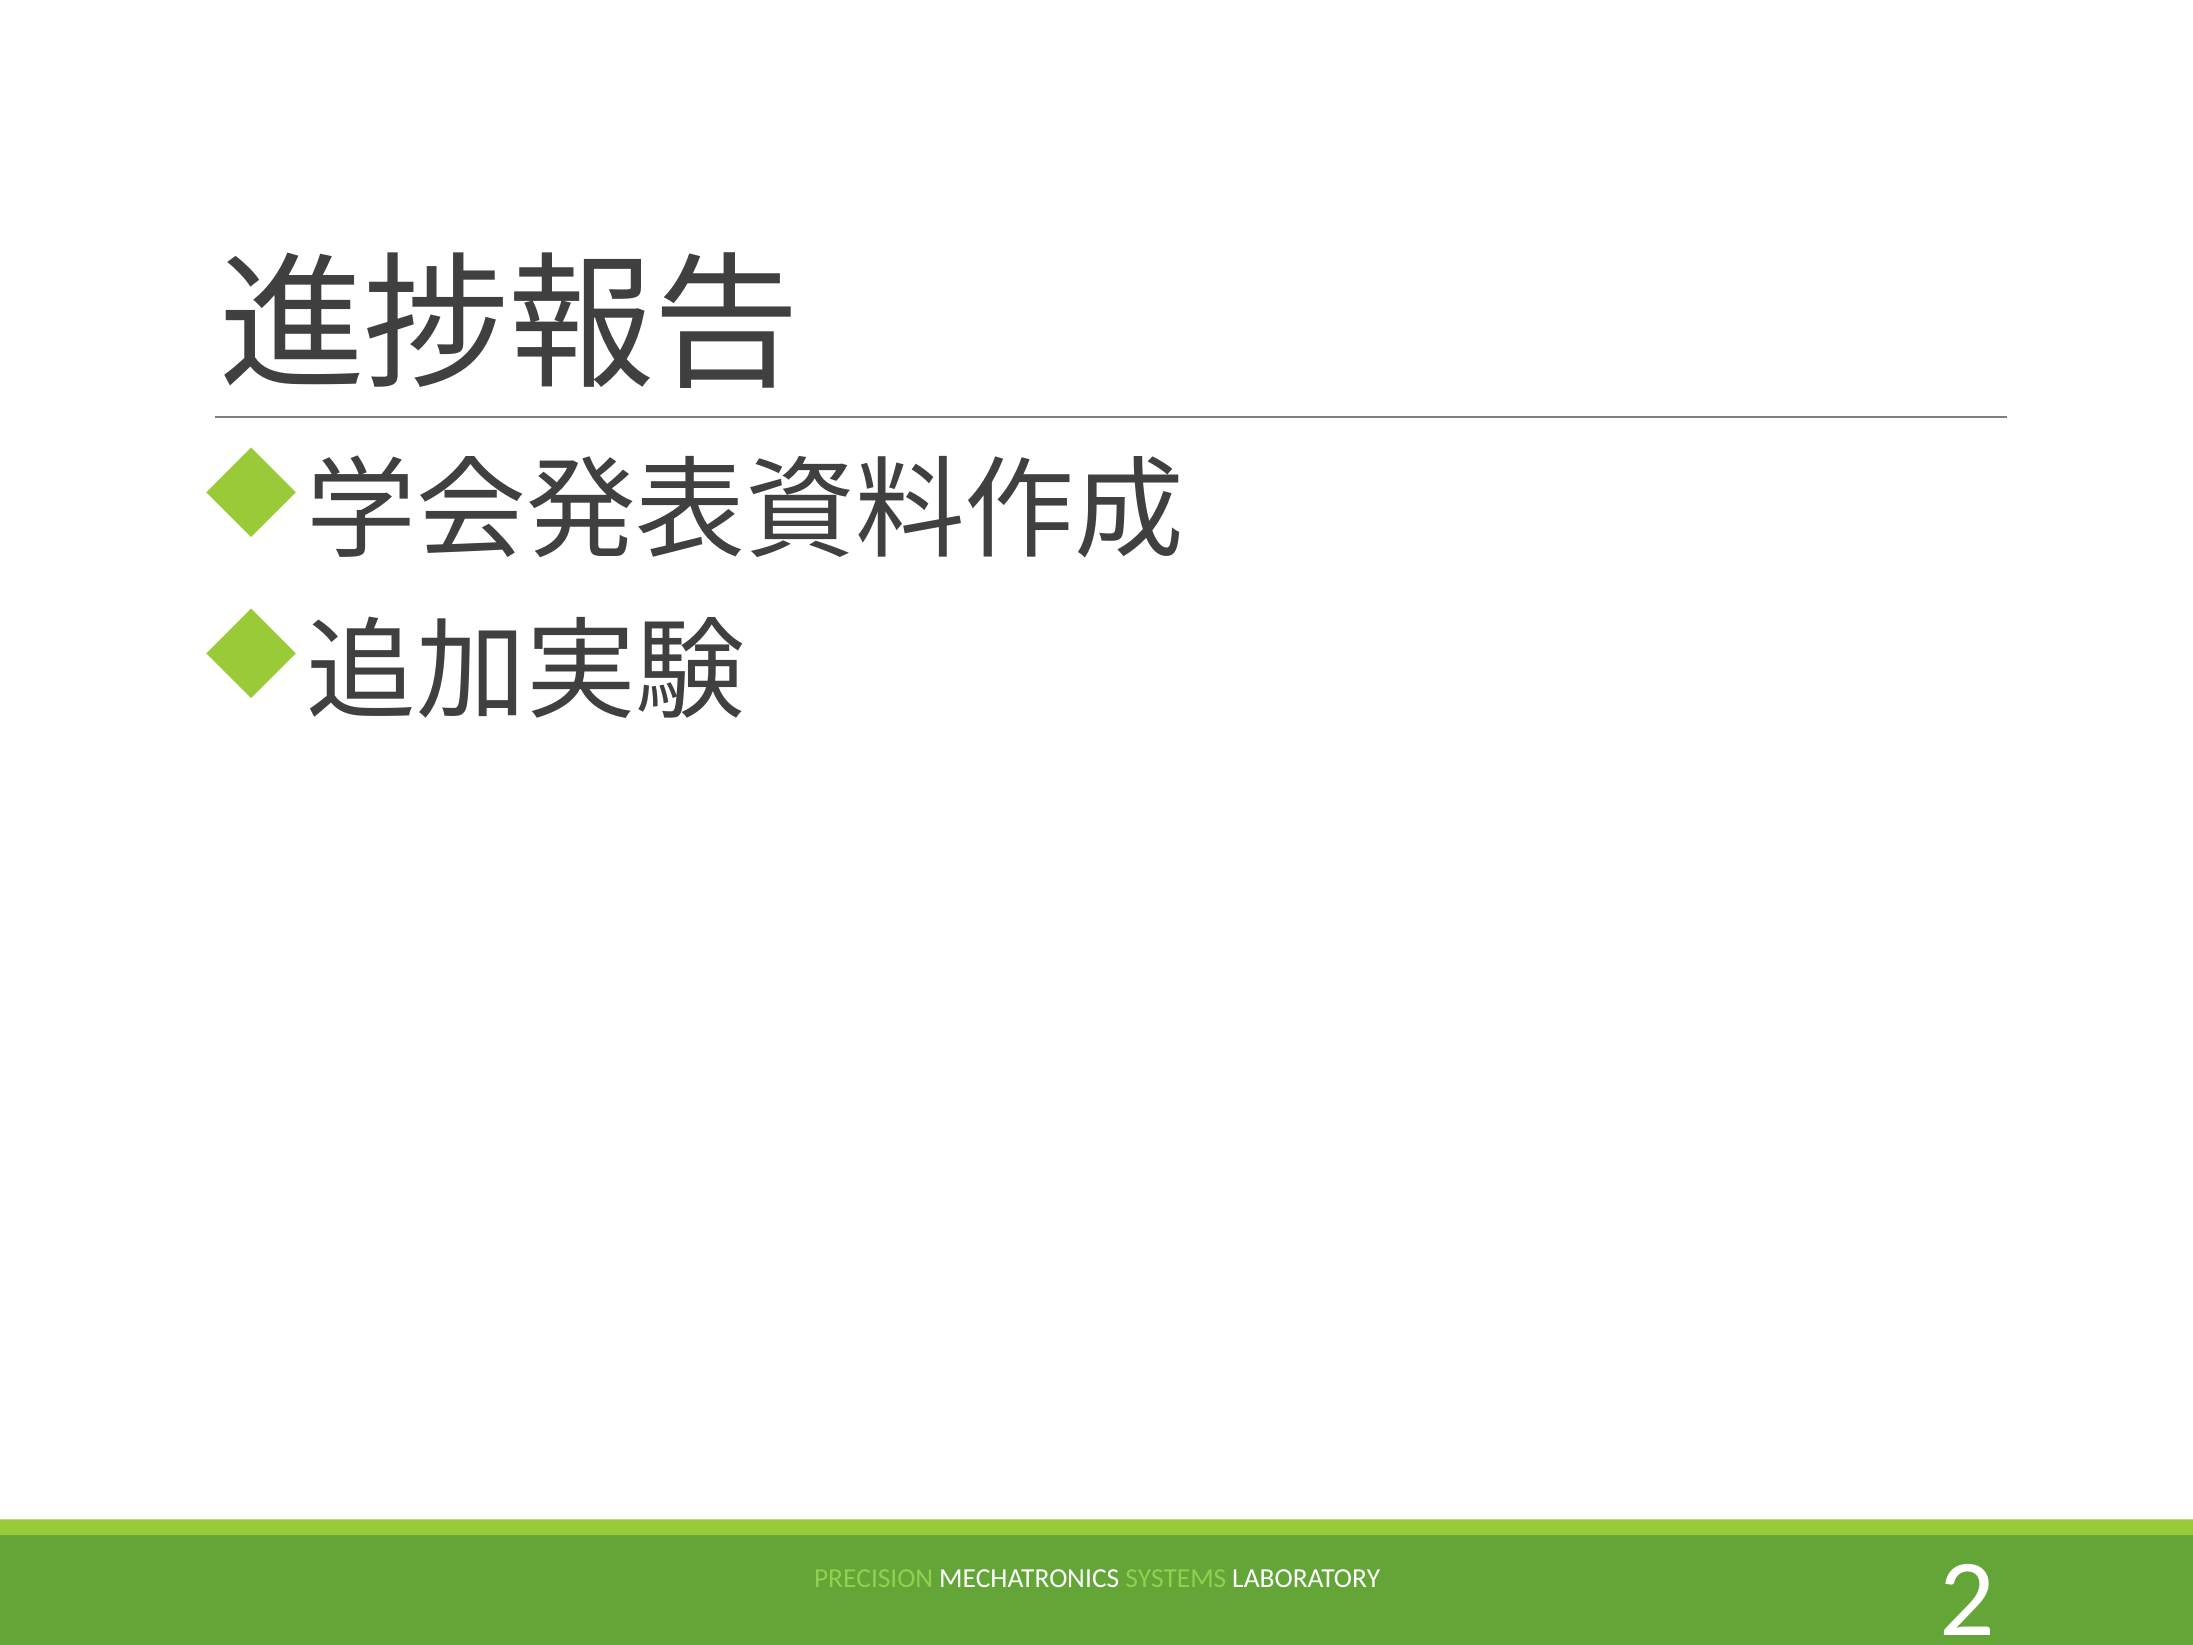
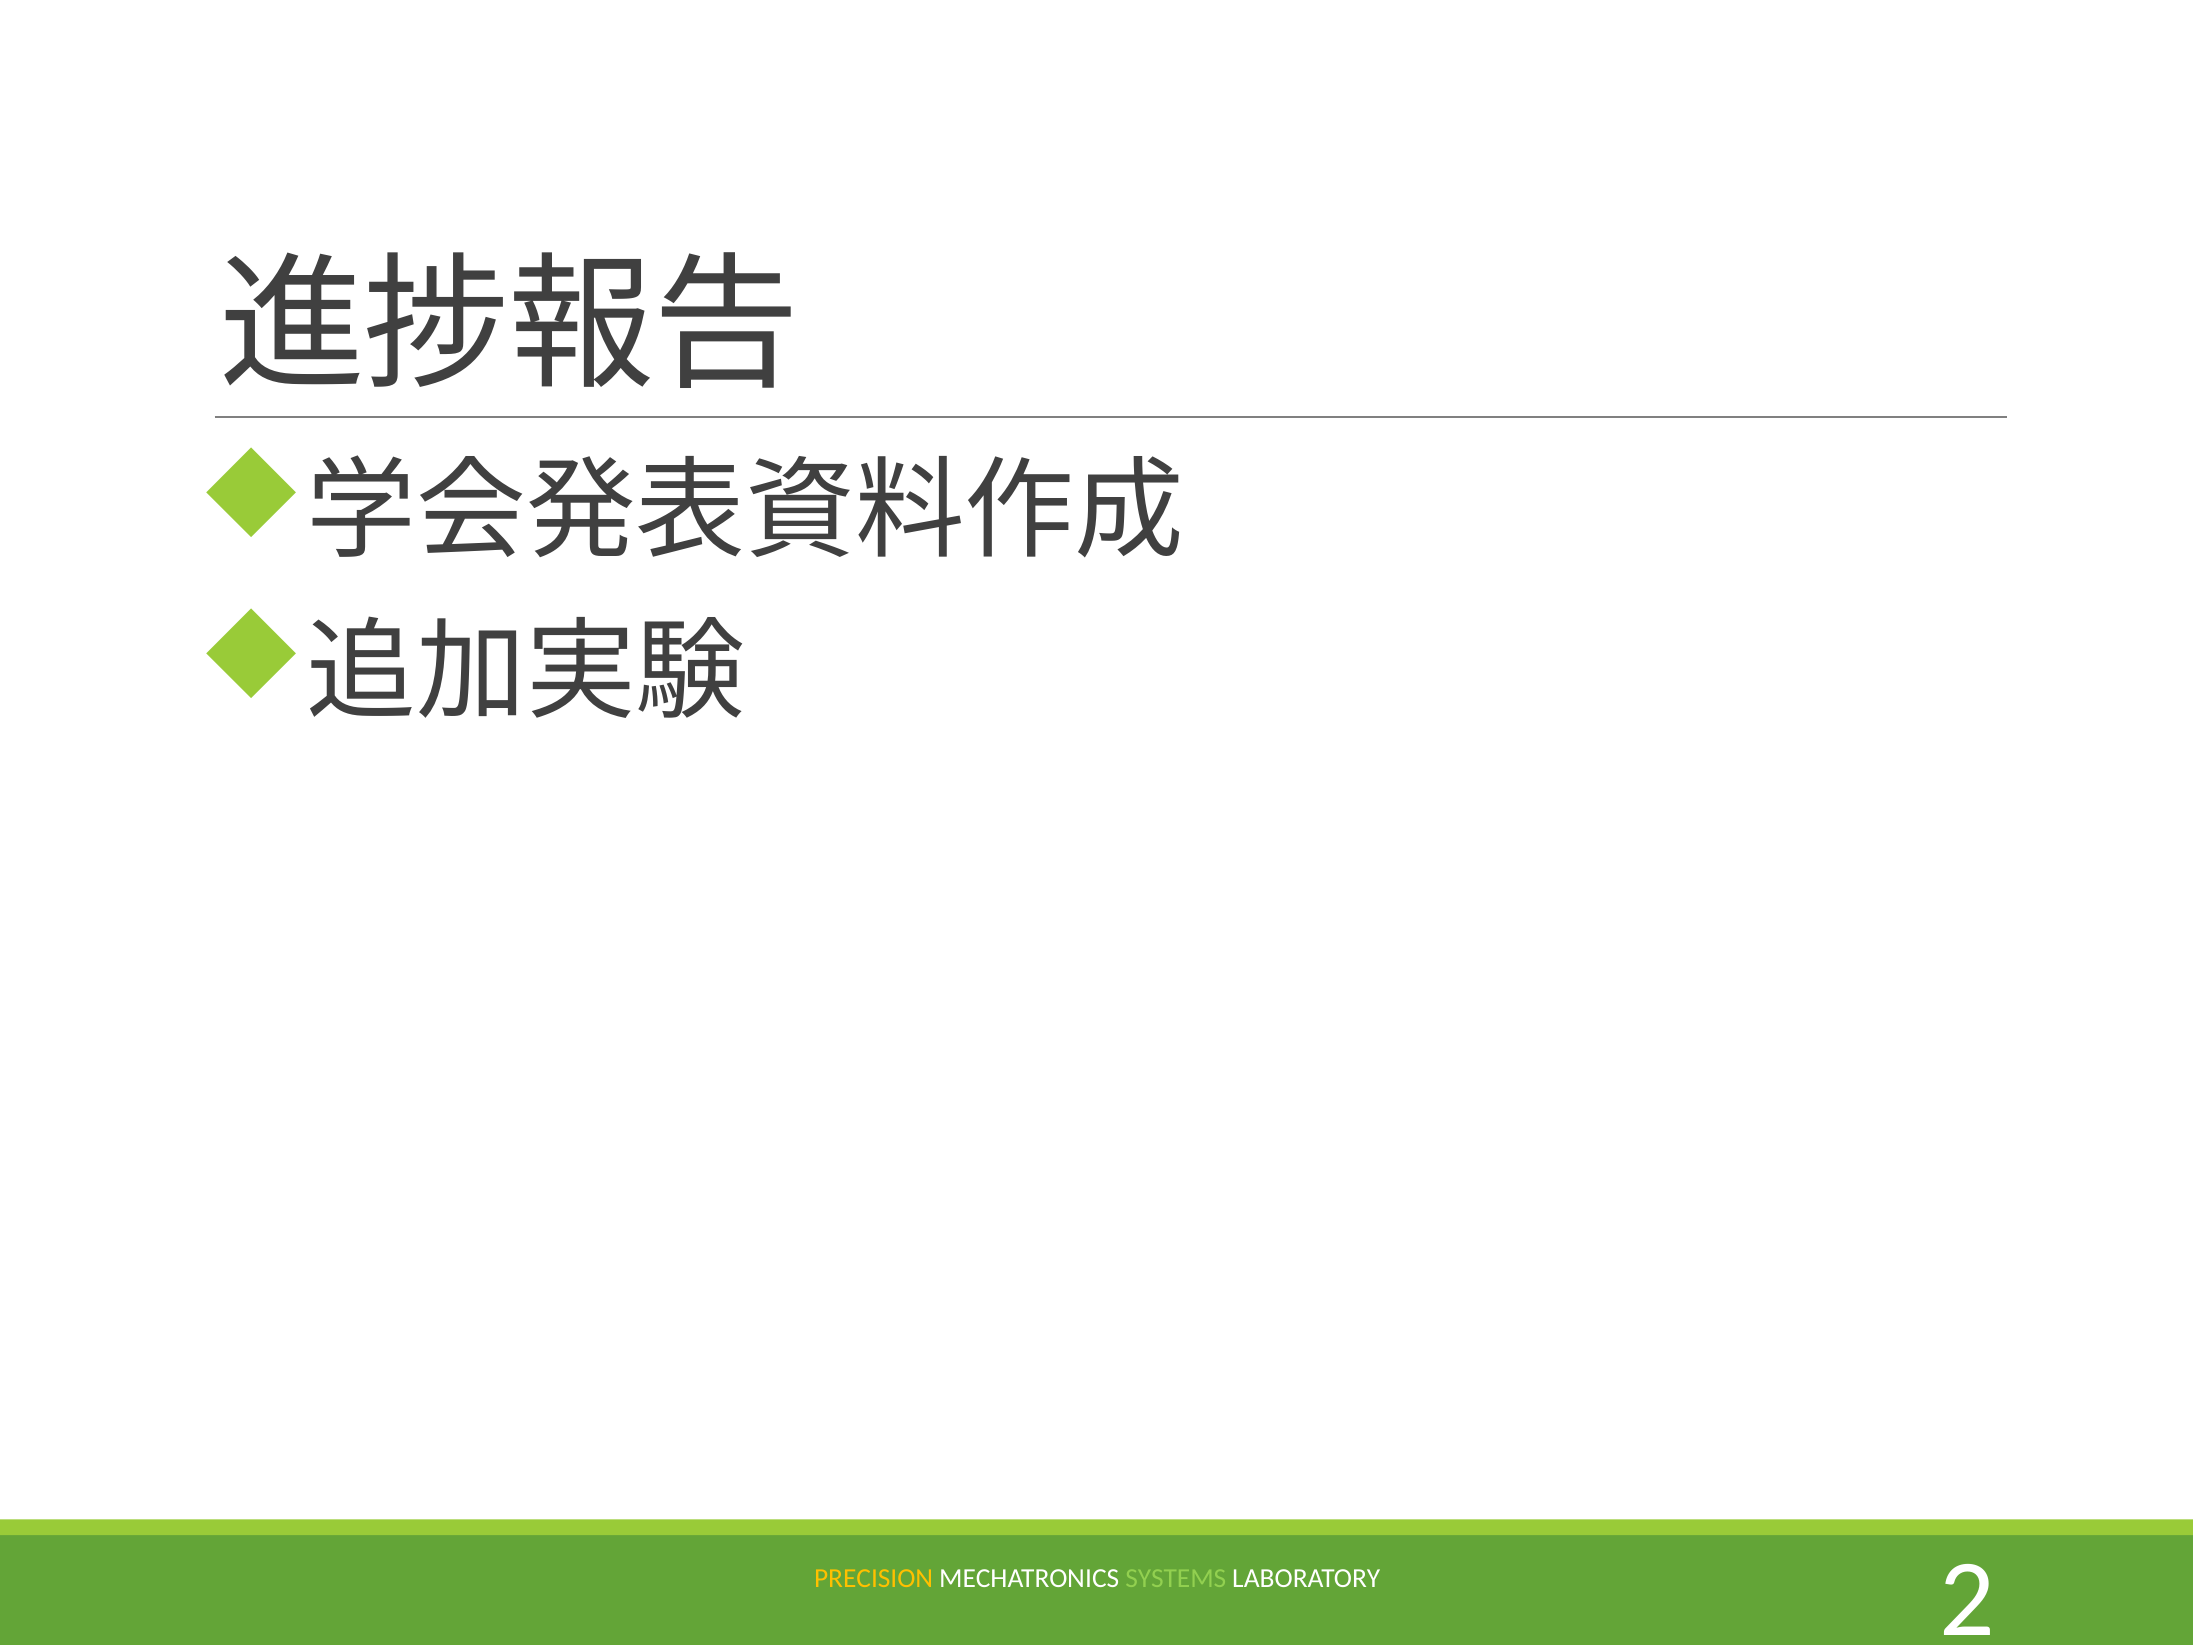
PRECISION colour: light green -> yellow (874, 1578)
